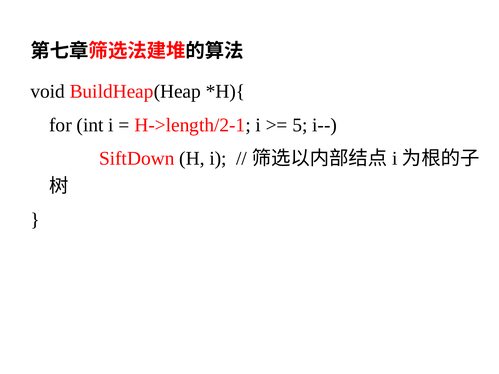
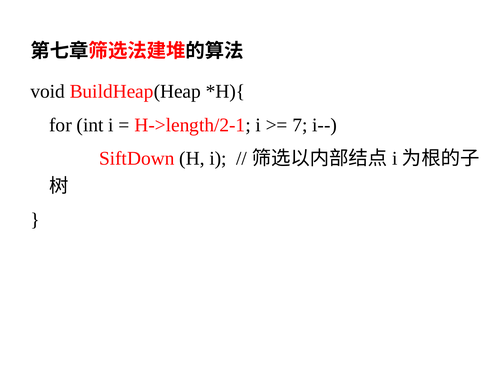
5: 5 -> 7 (300, 125)
